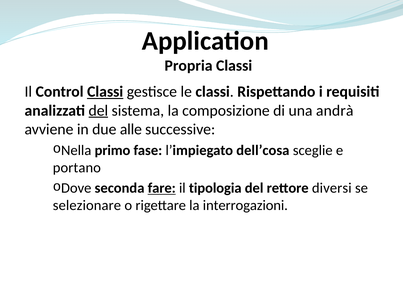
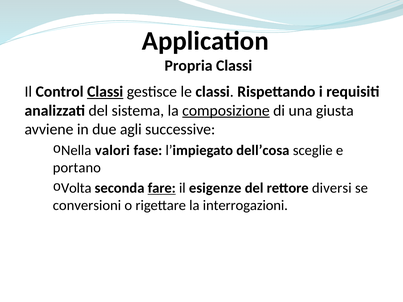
del underline: present -> none (98, 111)
composizione underline: none -> present (226, 111)
andrà: andrà -> giusta (335, 111)
alle: alle -> agli (131, 129)
primo: primo -> valori (112, 150)
Dove: Dove -> Volta (76, 188)
tipologia: tipologia -> esigenze (215, 188)
selezionare: selezionare -> conversioni (87, 206)
